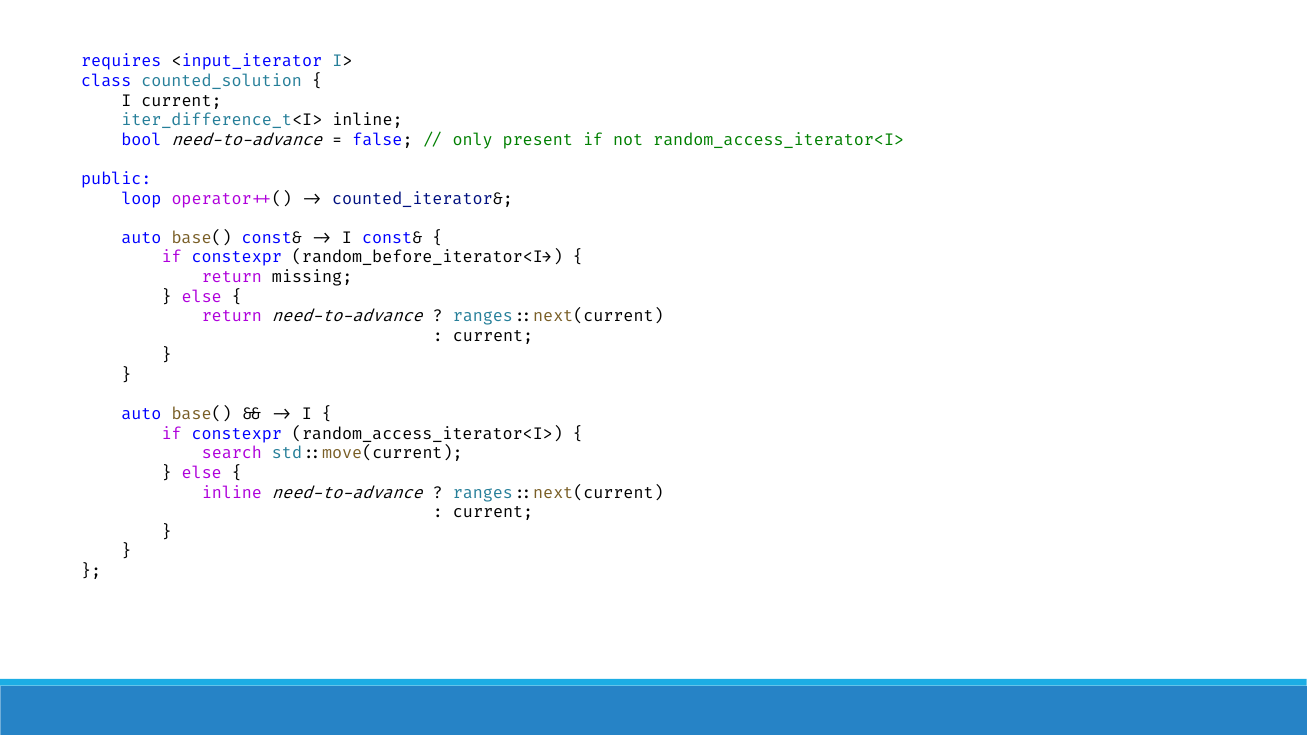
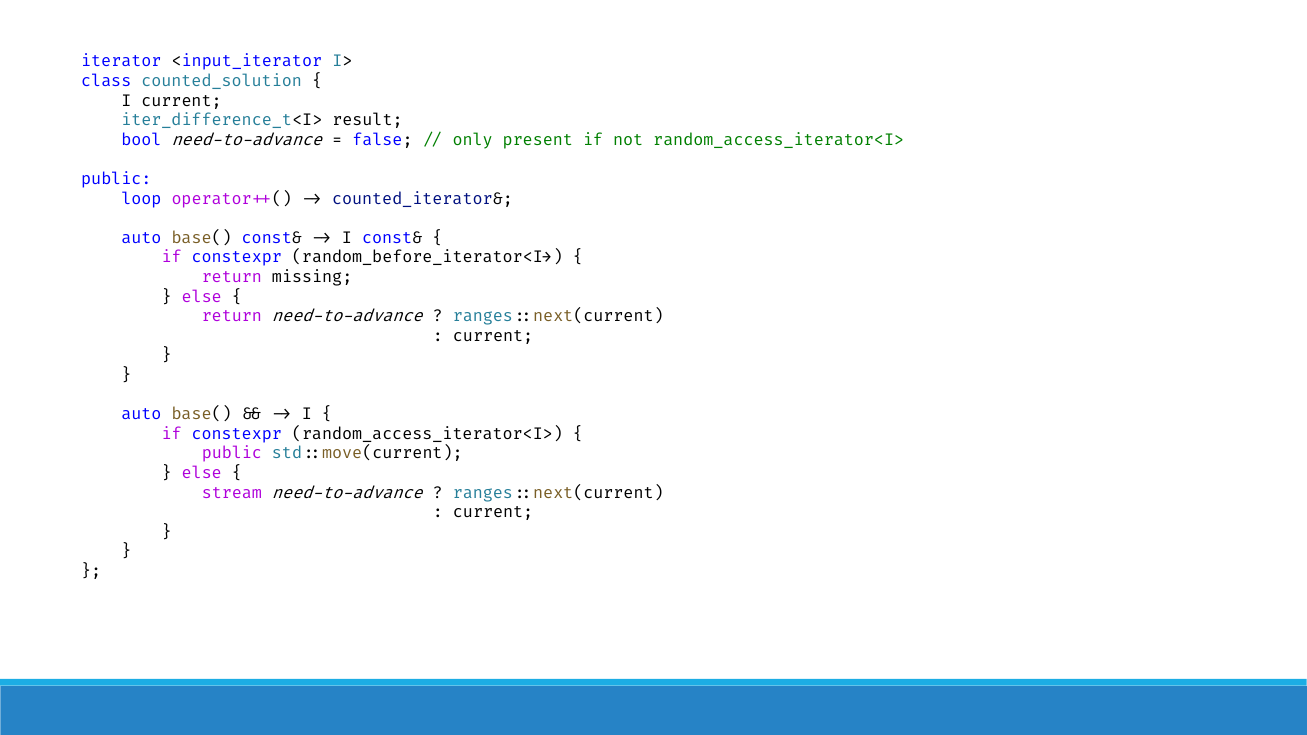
requires: requires -> iterator (121, 62)
iter_difference_t<I> inline: inline -> result (367, 120)
search: search -> public (232, 454)
inline: inline -> stream (232, 493)
